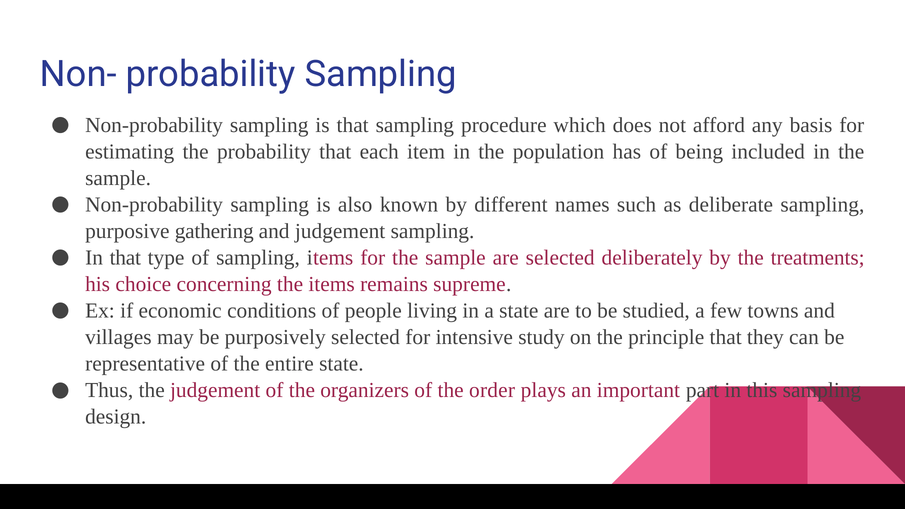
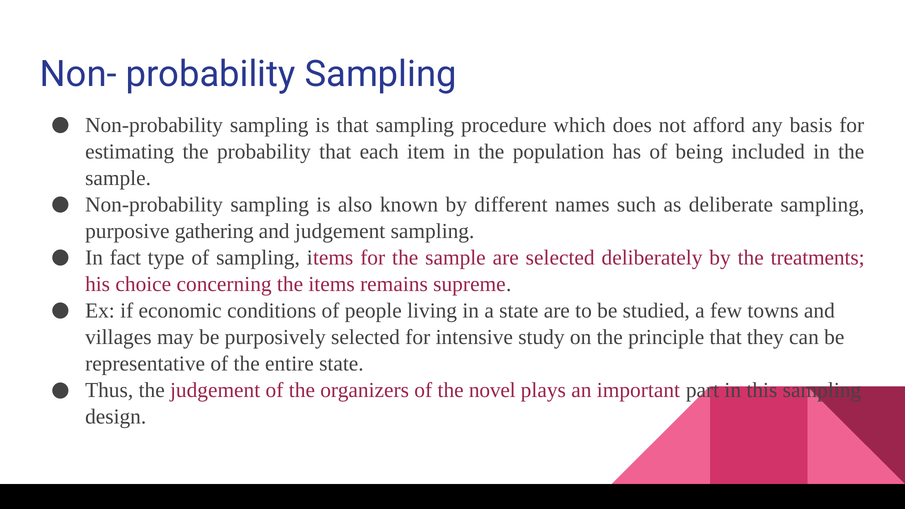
In that: that -> fact (125, 258)
order: order -> novel (492, 390)
